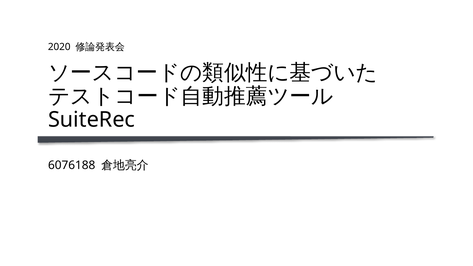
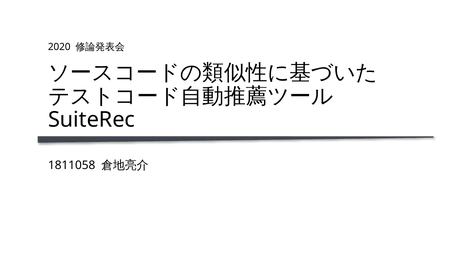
6076188: 6076188 -> 1811058 (72, 165)
